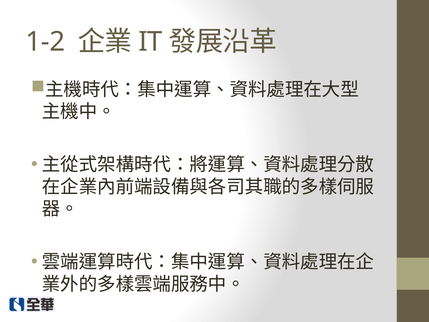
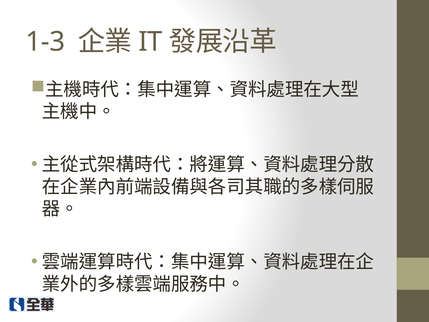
1-2: 1-2 -> 1-3 (45, 42)
